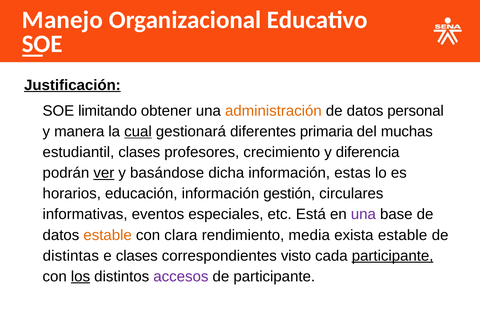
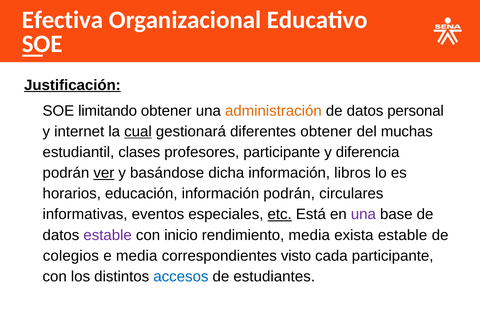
Manejo: Manejo -> Efectiva (63, 20)
manera: manera -> internet (79, 132)
diferentes primaria: primaria -> obtener (326, 132)
profesores crecimiento: crecimiento -> participante (282, 152)
estas: estas -> libros (352, 173)
información gestión: gestión -> podrán (289, 194)
etc underline: none -> present (280, 214)
estable colour: orange -> purple (108, 235)
clara: clara -> inicio (181, 235)
distintas: distintas -> colegios (71, 256)
e clases: clases -> media (137, 256)
participante underline: present -> none (393, 256)
los underline: present -> none (81, 276)
accesos colour: purple -> blue (181, 276)
de participante: participante -> estudiantes (274, 276)
